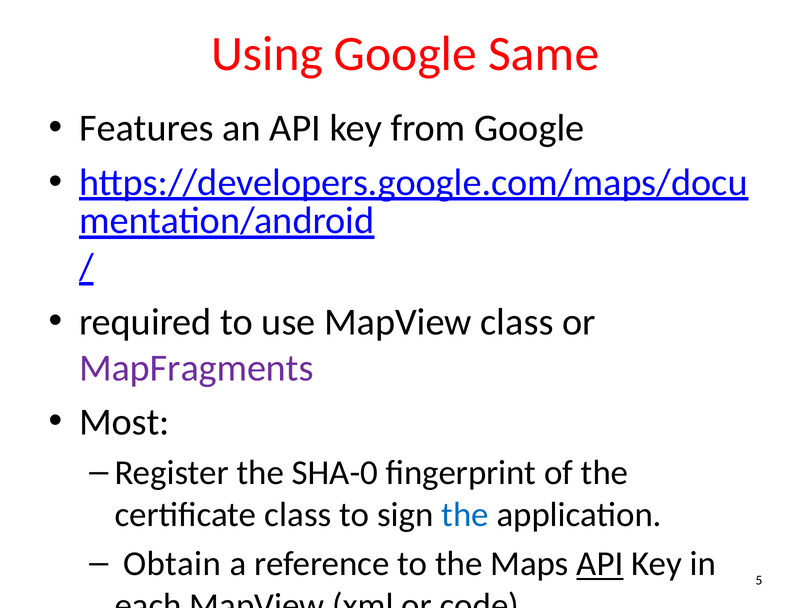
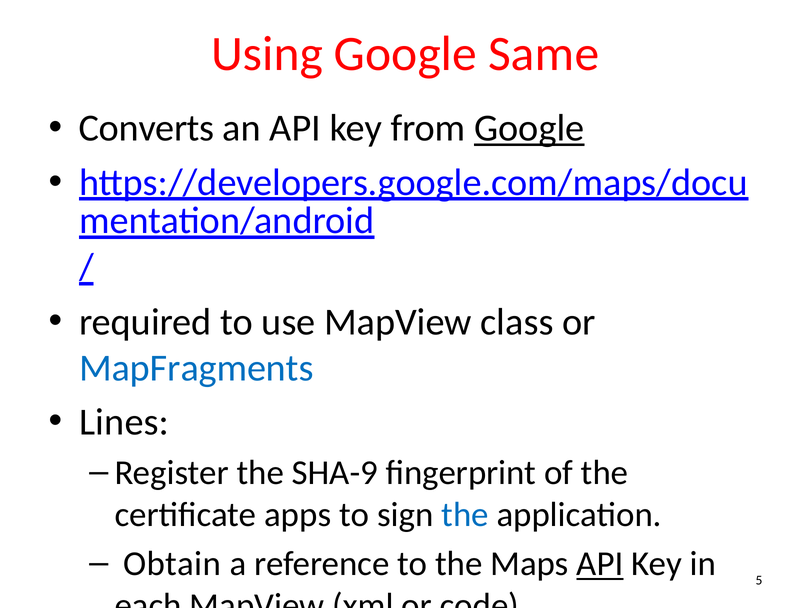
Features: Features -> Converts (147, 128)
Google underline: none -> present (529, 128)
MapFragments colour: purple -> blue (196, 368)
Most: Most -> Lines (124, 422)
SHA-0: SHA-0 -> SHA-9 (335, 473)
certificate class: class -> apps (298, 515)
